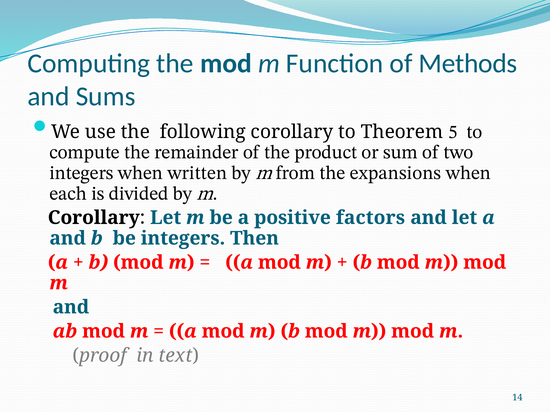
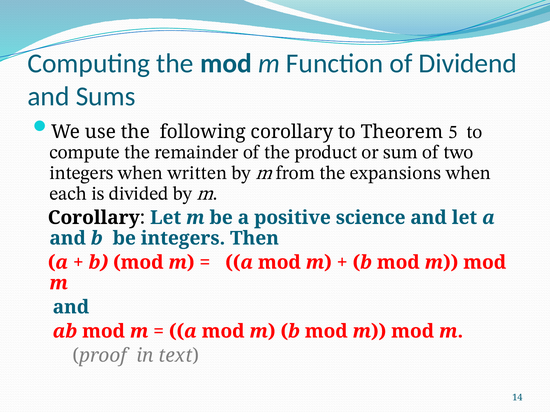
Methods: Methods -> Dividend (468, 64)
factors: factors -> science (371, 218)
